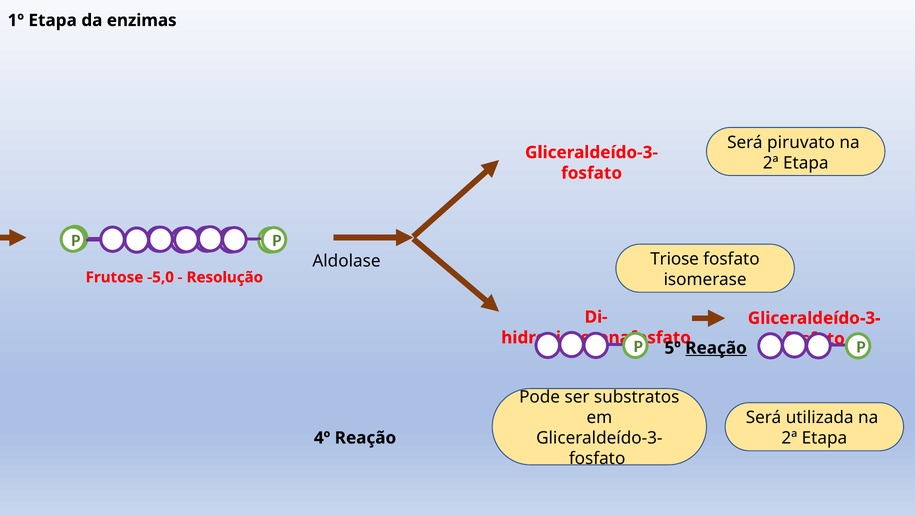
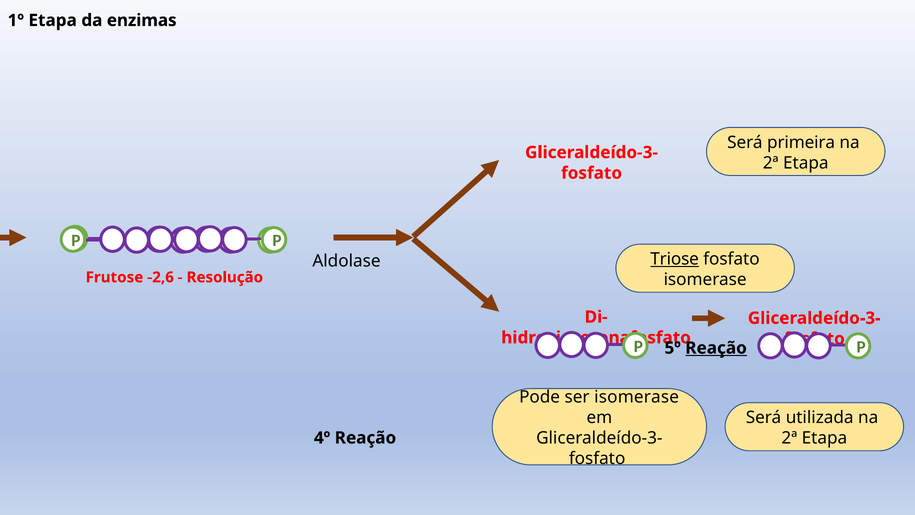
piruvato: piruvato -> primeira (801, 142)
Triose underline: none -> present (675, 259)
-5,0: -5,0 -> -2,6 (161, 277)
ser substratos: substratos -> isomerase (637, 397)
